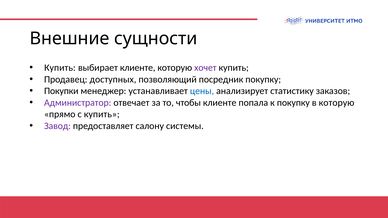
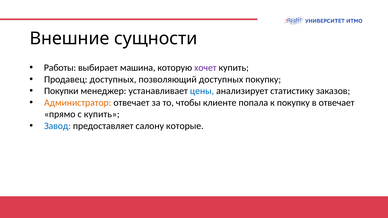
Купить: Купить -> Работы (60, 68)
выбирает клиенте: клиенте -> машина (138, 68)
позволяющий посредник: посредник -> доступных (221, 79)
Администратор colour: purple -> orange (78, 103)
в которую: которую -> отвечает (337, 103)
Завод colour: purple -> blue (57, 126)
системы: системы -> которые (185, 126)
